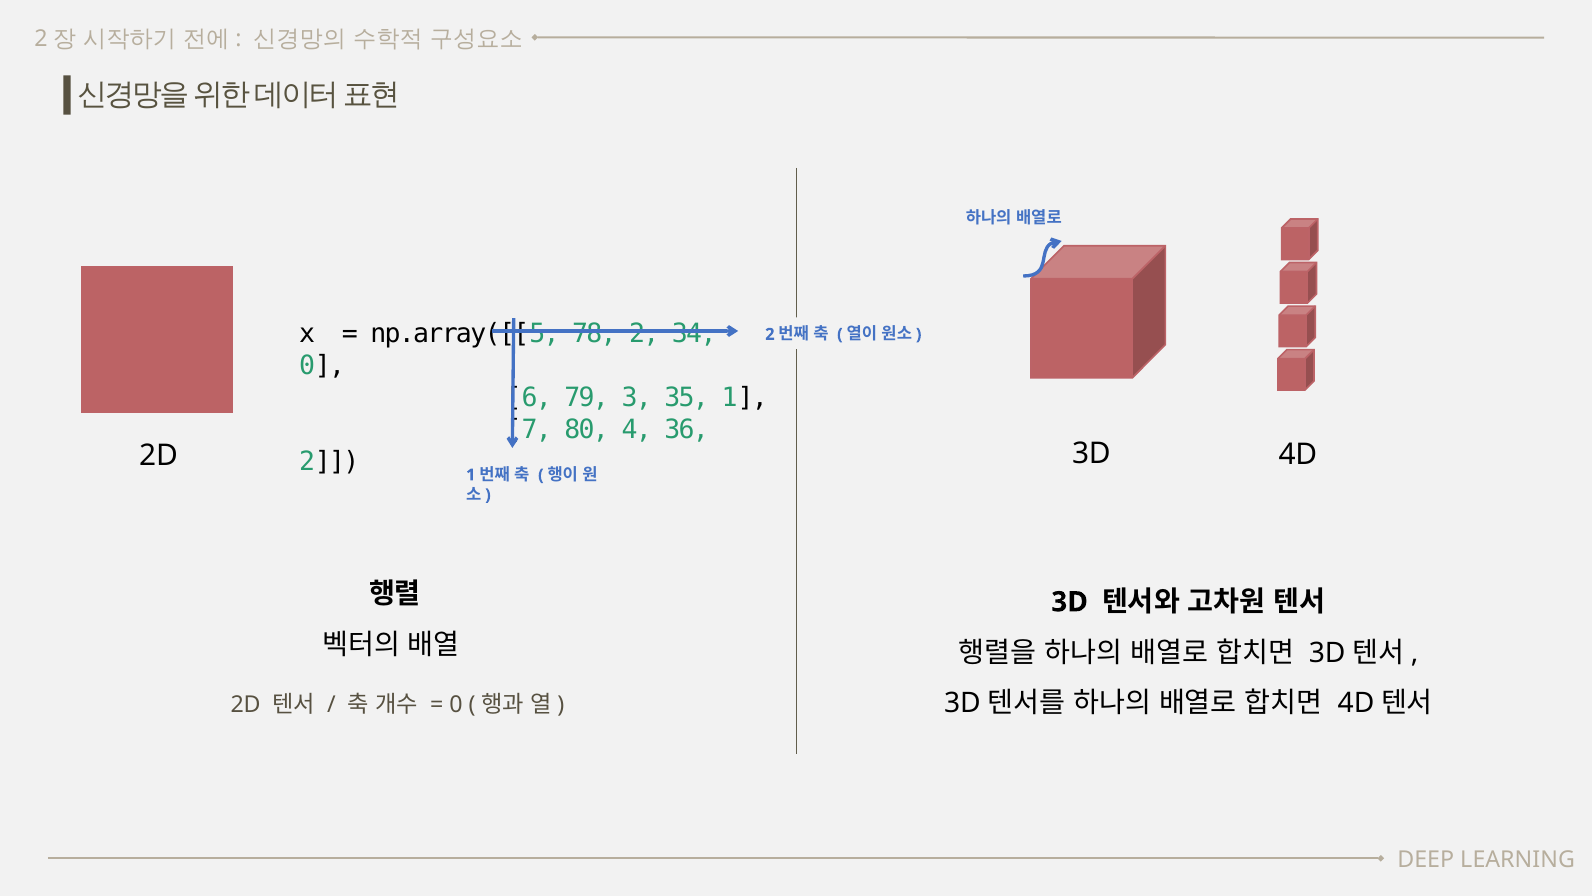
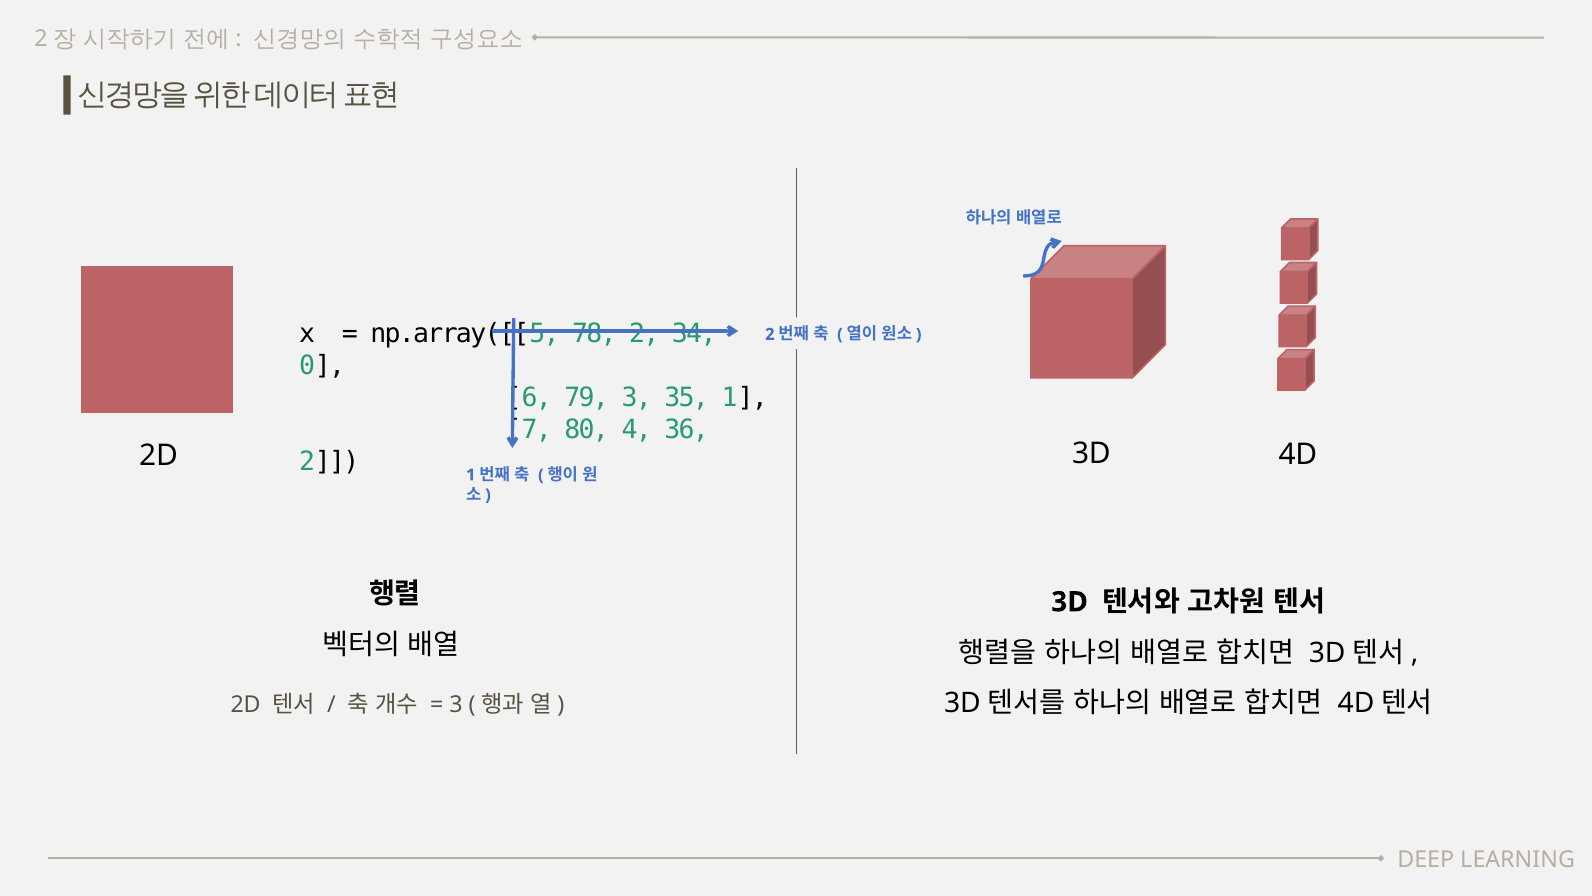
0: 0 -> 3 (456, 704)
